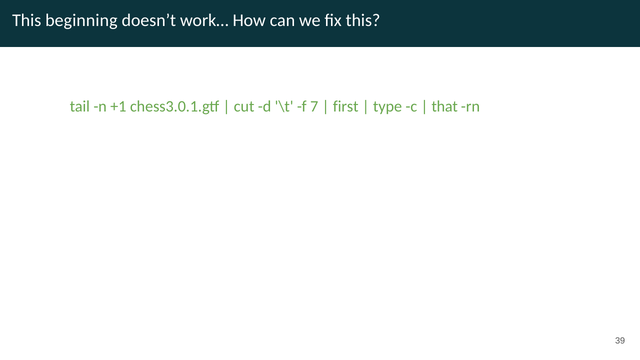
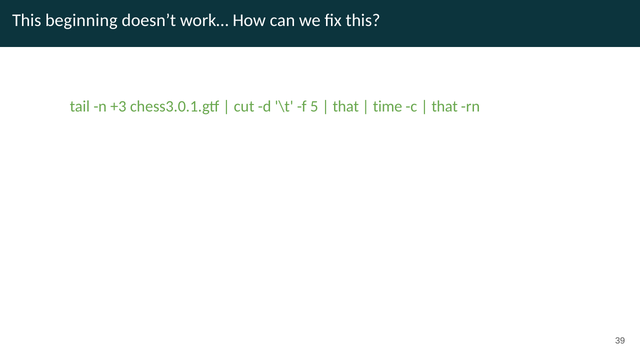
+1: +1 -> +3 (118, 106)
7: 7 -> 5 (314, 106)
first: first -> that (346, 106)
type: type -> time (388, 106)
